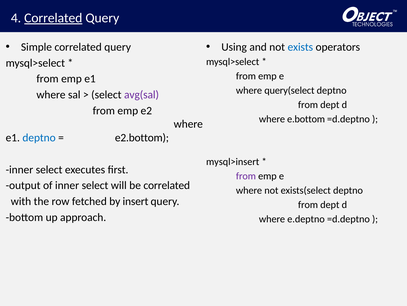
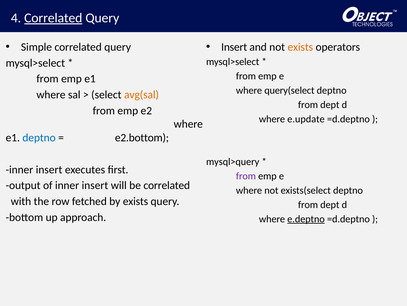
Using: Using -> Insert (234, 47)
exists colour: blue -> orange (300, 47)
avg(sal colour: purple -> orange (142, 94)
e.bottom: e.bottom -> e.update (306, 119)
mysql>insert: mysql>insert -> mysql>query (233, 161)
select: select -> insert (49, 169)
of inner select: select -> insert (95, 185)
by insert: insert -> exists (136, 201)
e.deptno underline: none -> present (306, 218)
